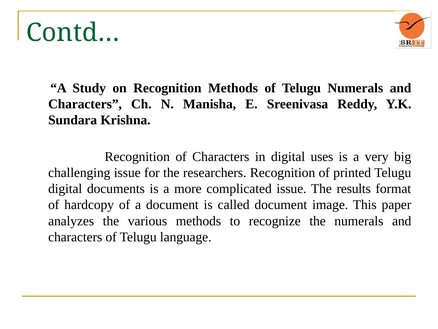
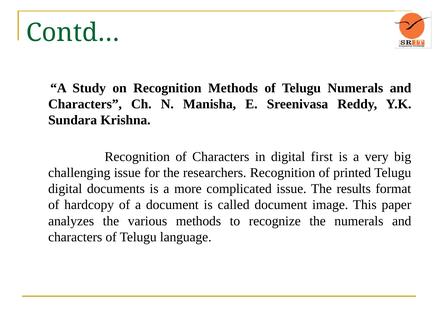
uses: uses -> first (322, 156)
